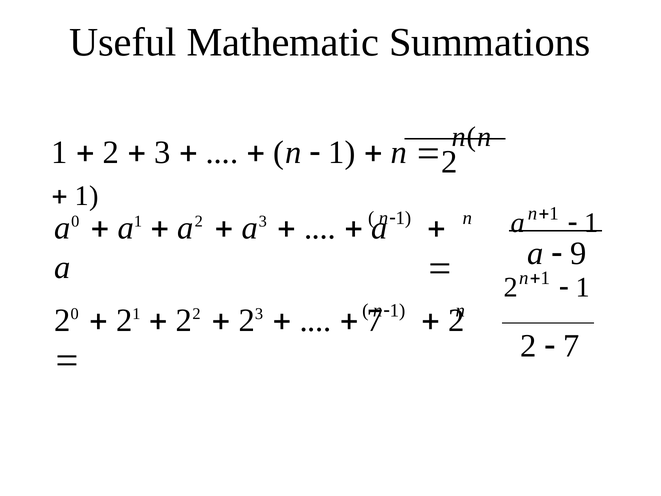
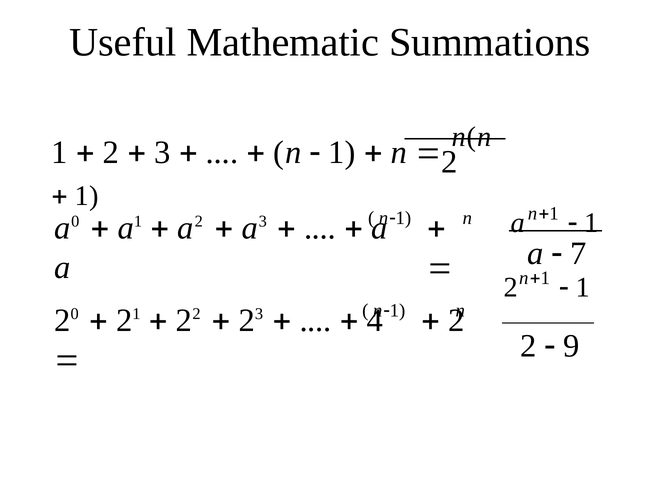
9: 9 -> 7 (579, 253)
7: 7 -> 4 (375, 320)
7: 7 -> 9 (572, 346)
